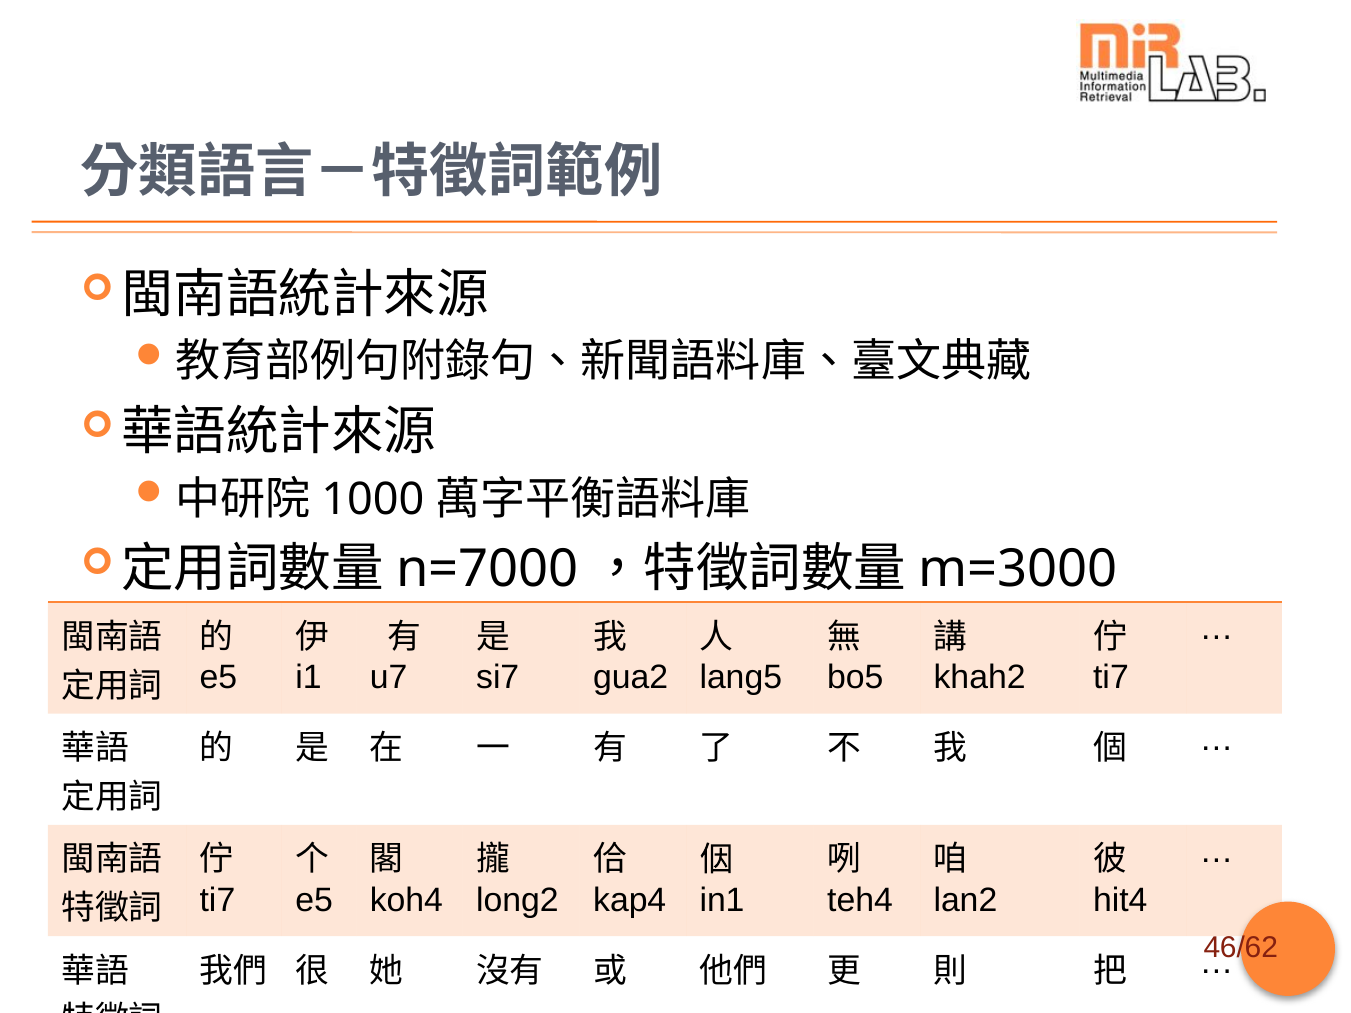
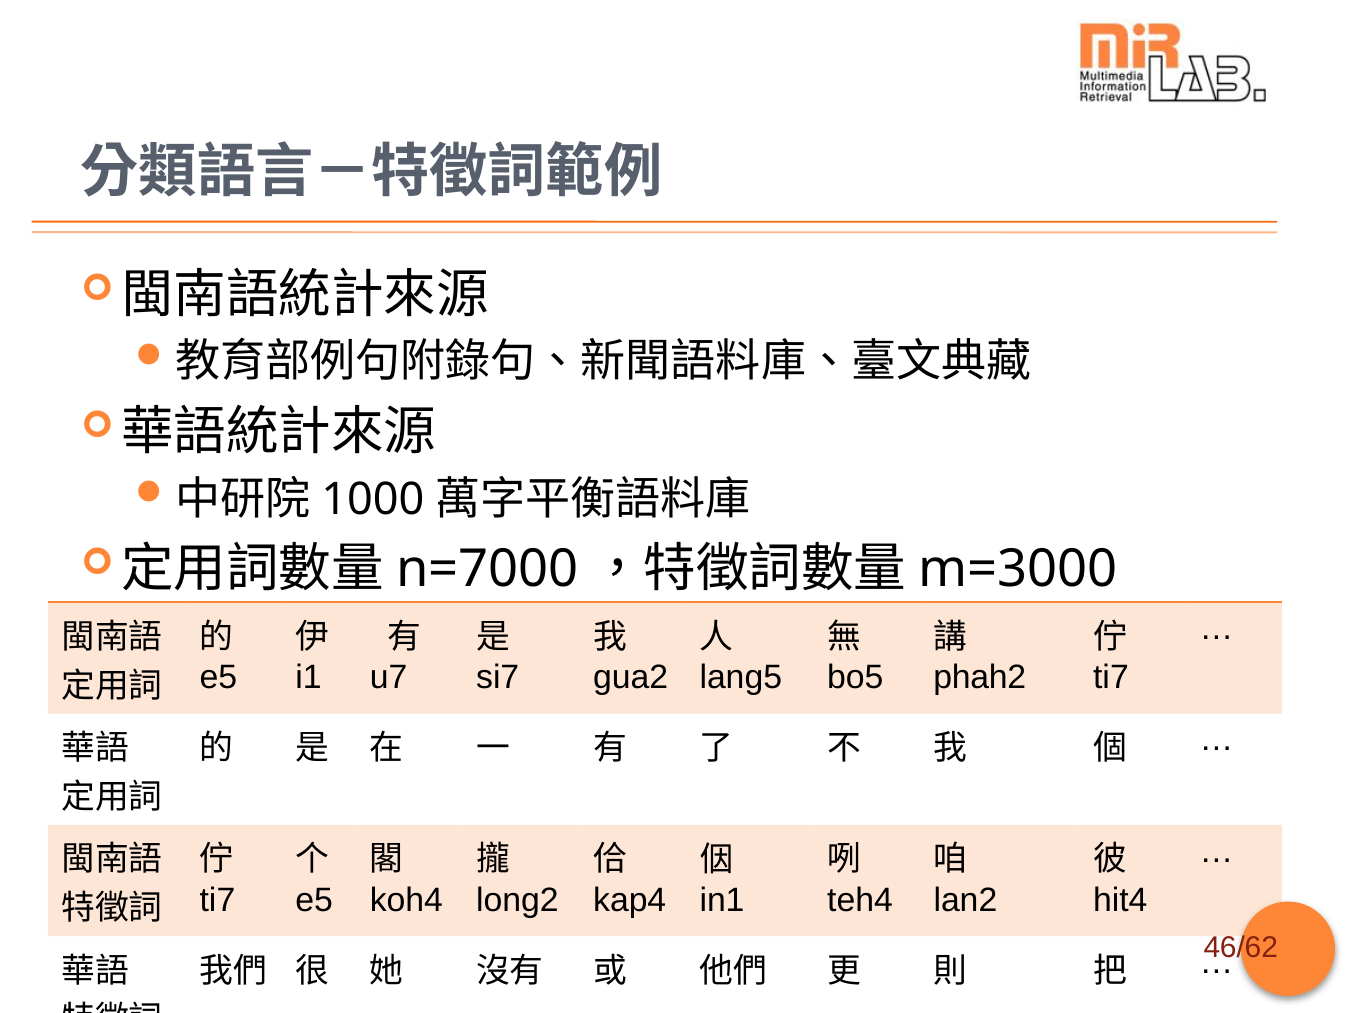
khah2: khah2 -> phah2 (980, 677)
